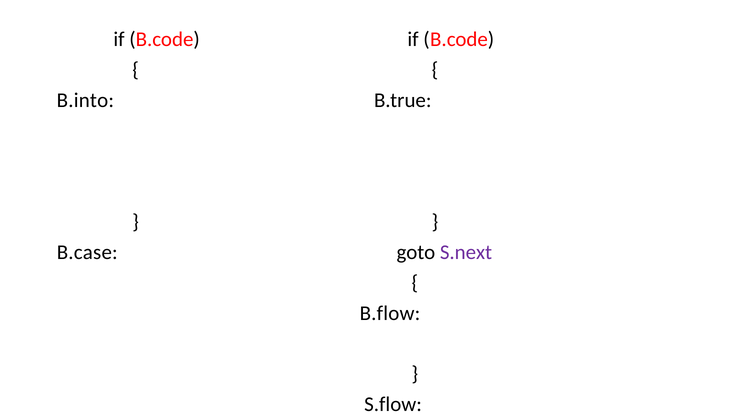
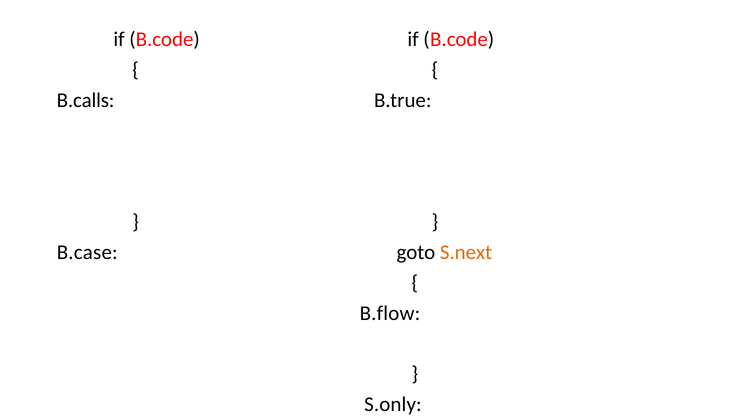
B.into: B.into -> B.calls (86, 100)
S.next colour: purple -> orange (466, 252)
S.flow: S.flow -> S.only (393, 404)
